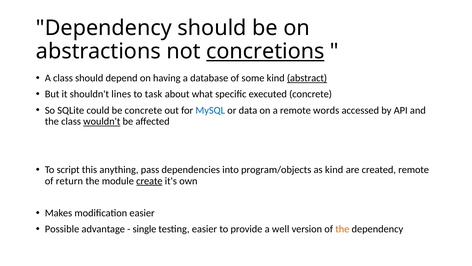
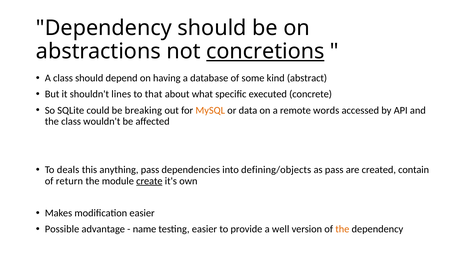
abstract underline: present -> none (307, 78)
task: task -> that (154, 94)
be concrete: concrete -> breaking (143, 110)
MySQL colour: blue -> orange (210, 110)
wouldn't underline: present -> none (102, 121)
script: script -> deals (68, 169)
program/objects: program/objects -> defining/objects (276, 169)
as kind: kind -> pass (334, 169)
created remote: remote -> contain (414, 169)
single: single -> name (144, 229)
